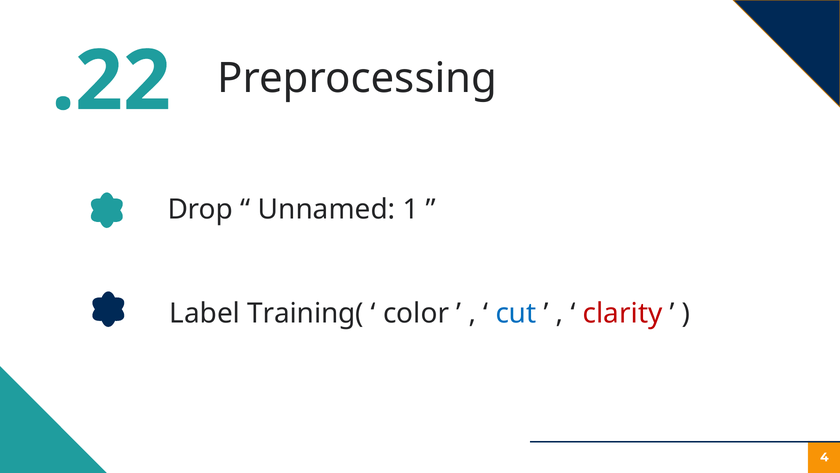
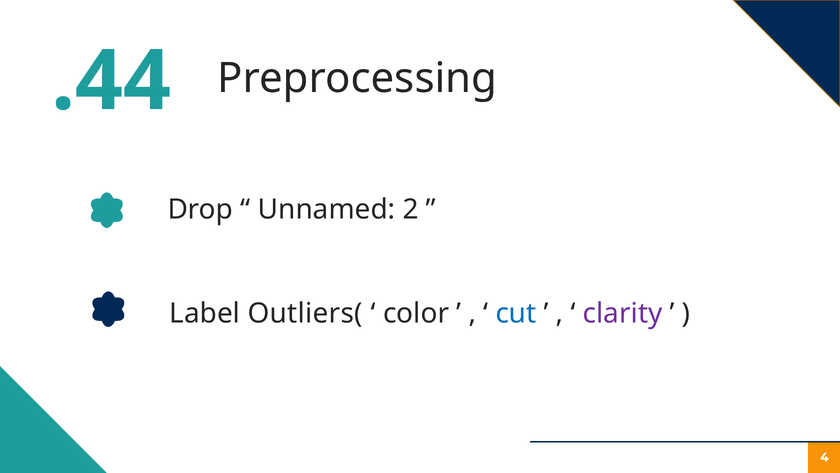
.22: .22 -> .44 (111, 81)
1: 1 -> 2 (411, 209)
Training(: Training( -> Outliers( (305, 313)
clarity colour: red -> purple (623, 313)
